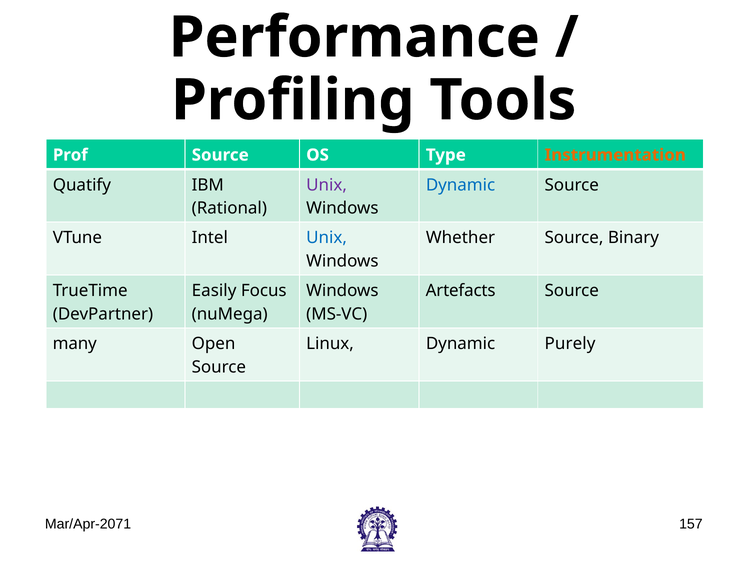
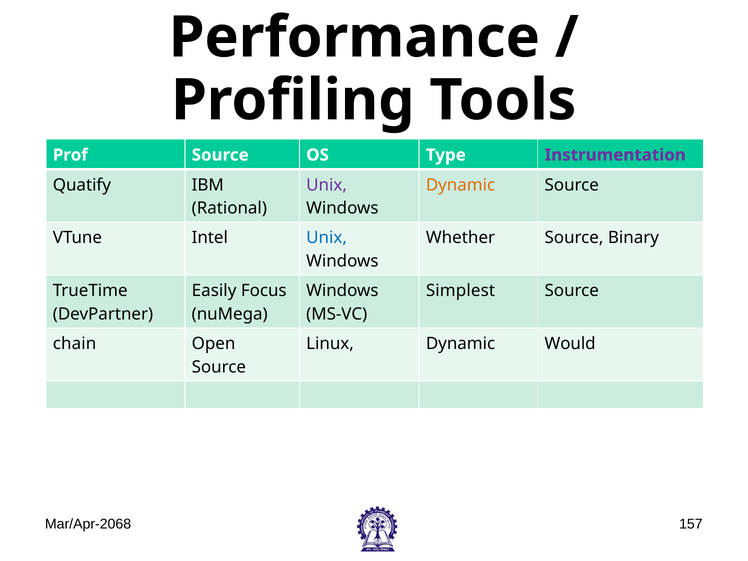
Instrumentation colour: orange -> purple (615, 155)
Dynamic colour: blue -> orange (461, 185)
Artefacts: Artefacts -> Simplest (460, 291)
many: many -> chain (75, 344)
Purely: Purely -> Would (570, 344)
Mar/Apr-2071: Mar/Apr-2071 -> Mar/Apr-2068 (88, 524)
